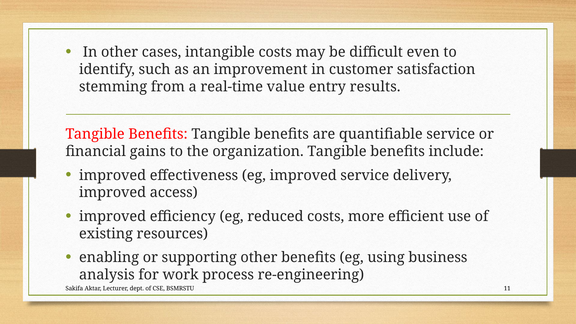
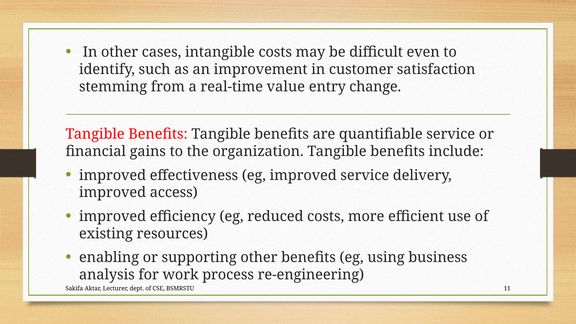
results: results -> change (375, 87)
